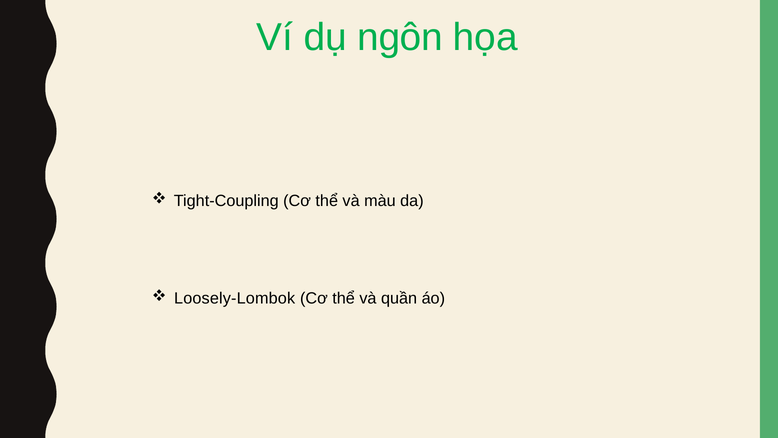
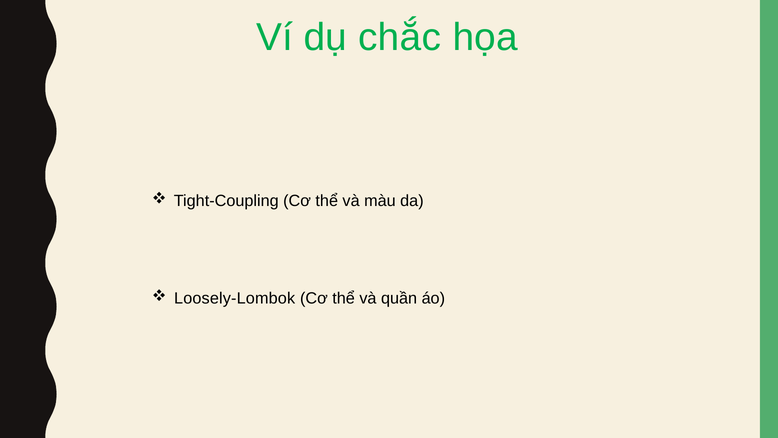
ngôn: ngôn -> chắc (400, 37)
